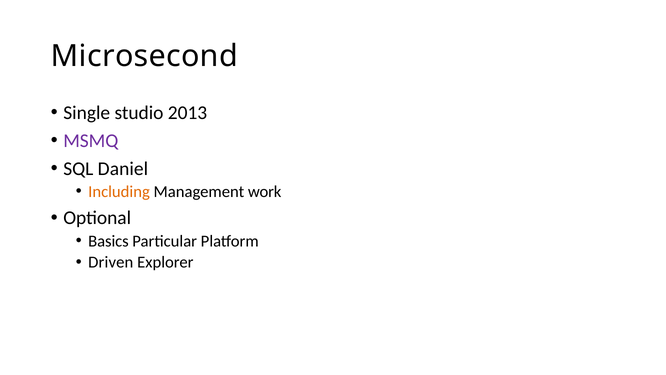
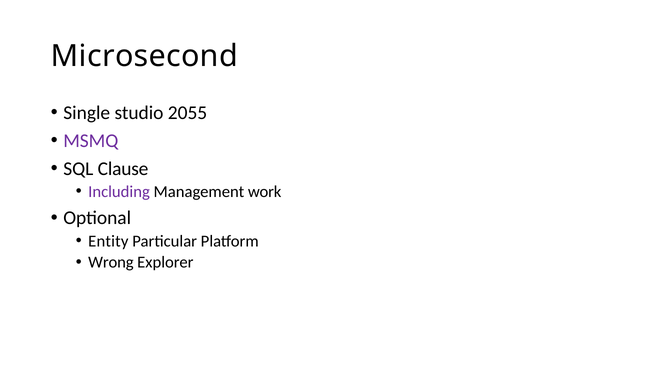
2013: 2013 -> 2055 (188, 113)
Daniel: Daniel -> Clause (123, 168)
Including colour: orange -> purple (119, 191)
Basics: Basics -> Entity (108, 241)
Driven: Driven -> Wrong (111, 262)
